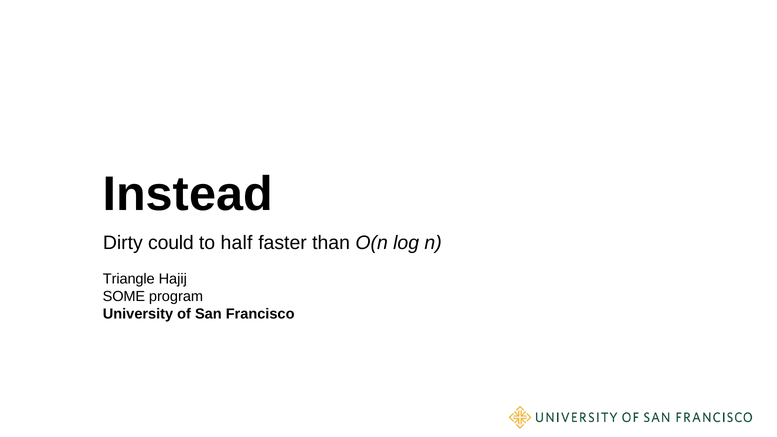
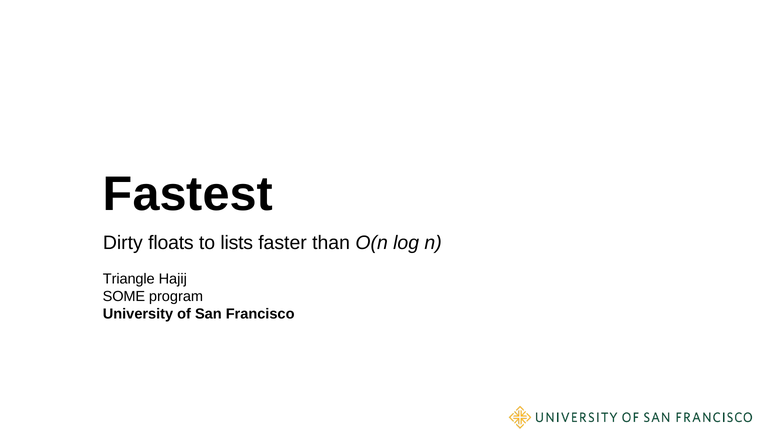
Instead: Instead -> Fastest (188, 194)
could: could -> floats (171, 243)
half: half -> lists (237, 243)
